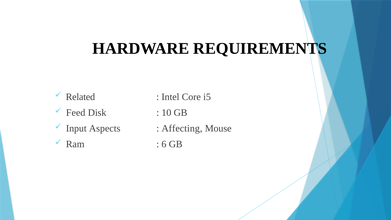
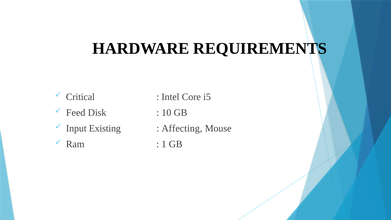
Related: Related -> Critical (80, 97)
Aspects: Aspects -> Existing (105, 128)
6: 6 -> 1 (164, 144)
